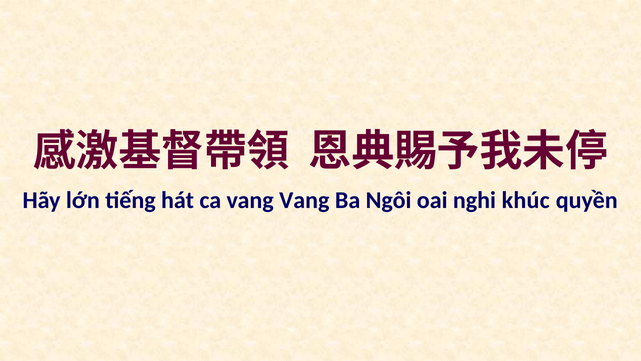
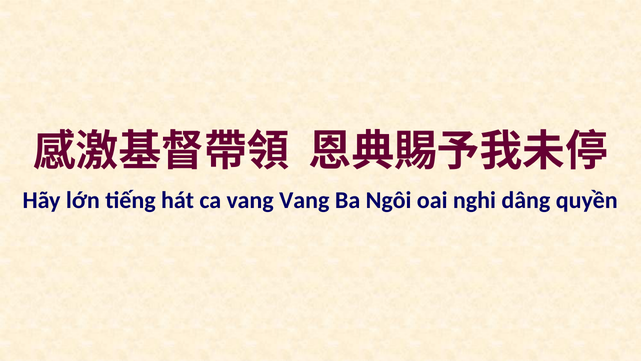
khúc: khúc -> dâng (526, 200)
